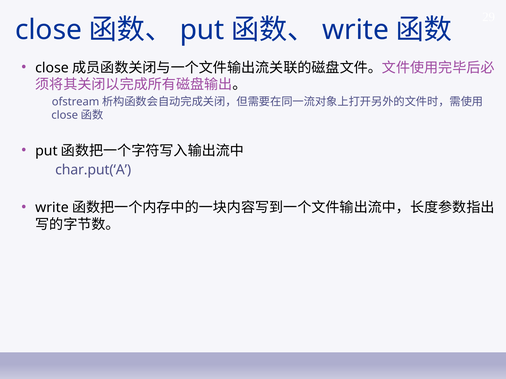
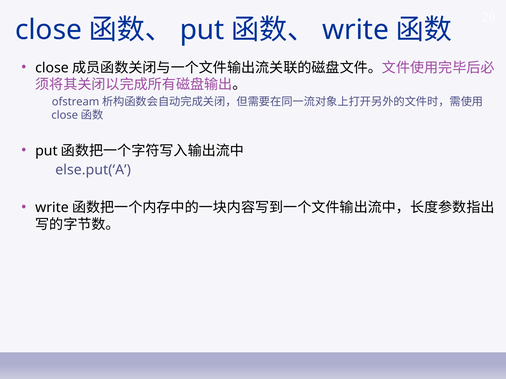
char.put(‘A: char.put(‘A -> else.put(‘A (93, 170)
